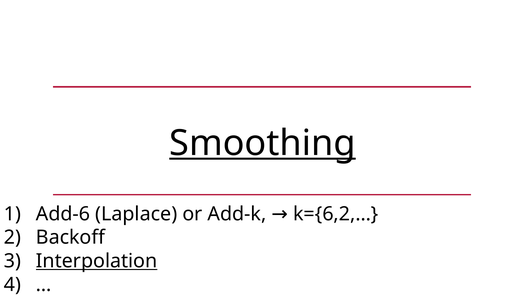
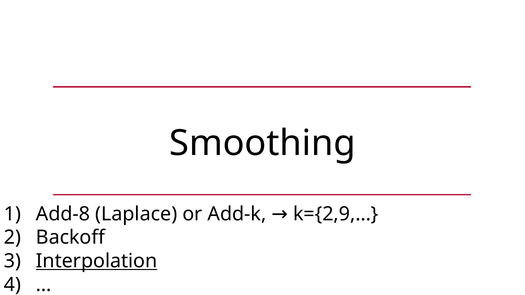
Smoothing underline: present -> none (262, 143)
Add-6: Add-6 -> Add-8 (63, 214)
k={6,2,…: k={6,2,… -> k={2,9,… (336, 214)
